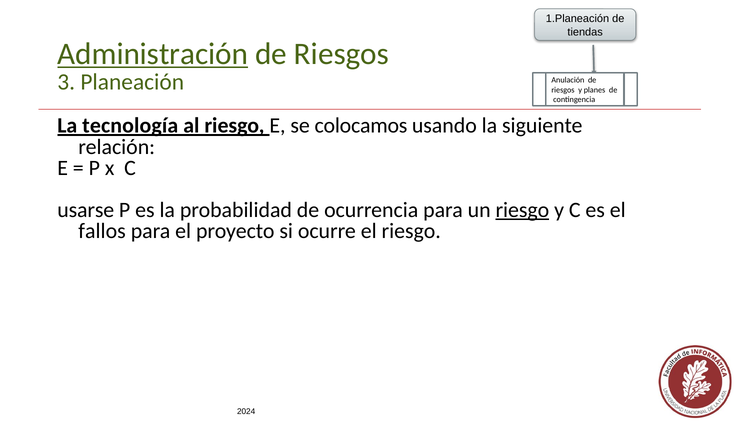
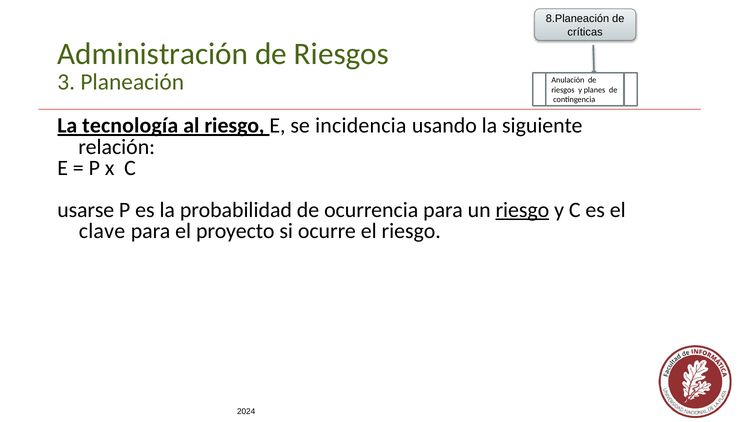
1.Planeación: 1.Planeación -> 8.Planeación (577, 19)
tiendas: tiendas -> críticas (585, 32)
Administración underline: present -> none (153, 54)
colocamos: colocamos -> incidencia (361, 126)
fallos: fallos -> clave (102, 231)
